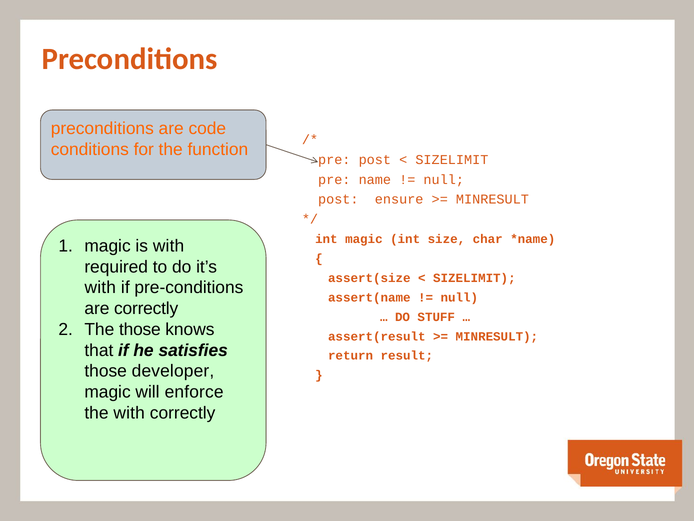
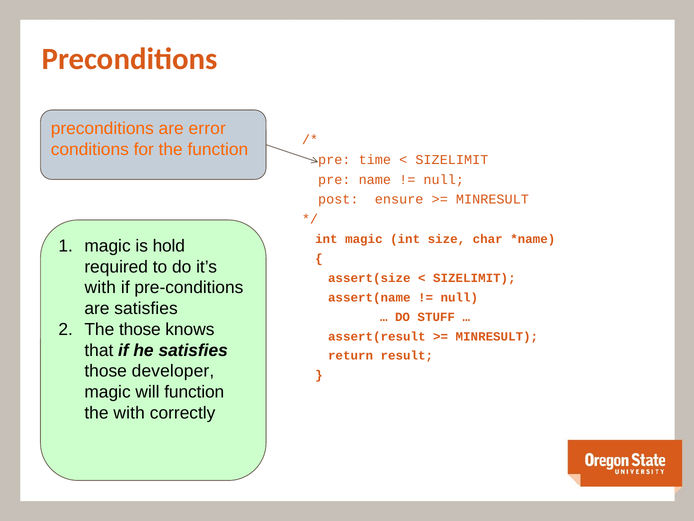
code: code -> error (207, 128)
pre post: post -> time (375, 160)
is with: with -> hold (169, 246)
are correctly: correctly -> satisfies (146, 308)
will enforce: enforce -> function (194, 392)
